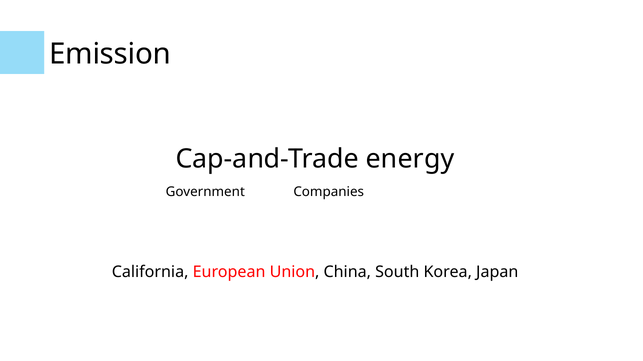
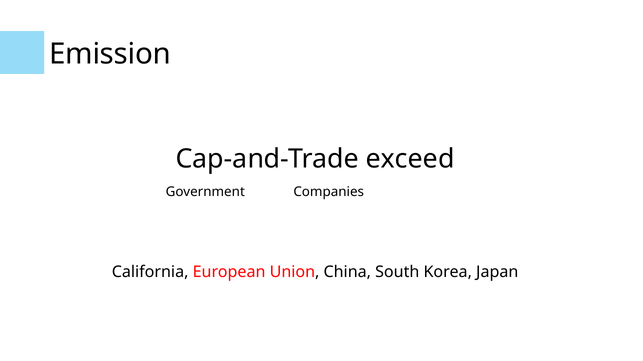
energy: energy -> exceed (410, 159)
